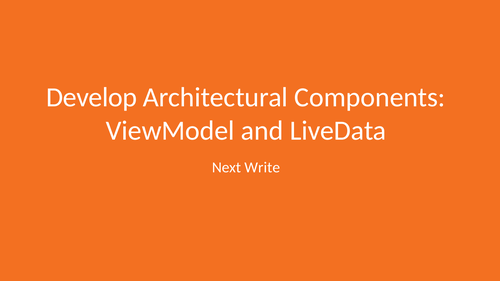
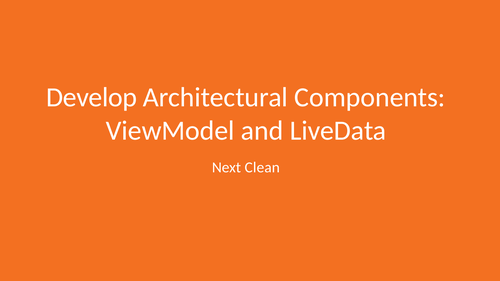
Write: Write -> Clean (262, 168)
